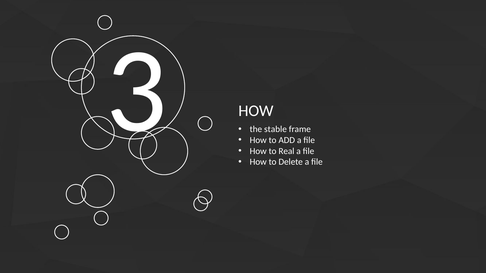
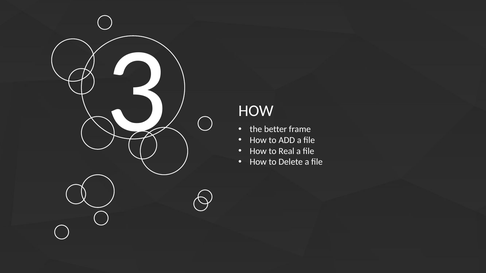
stable: stable -> better (276, 129)
